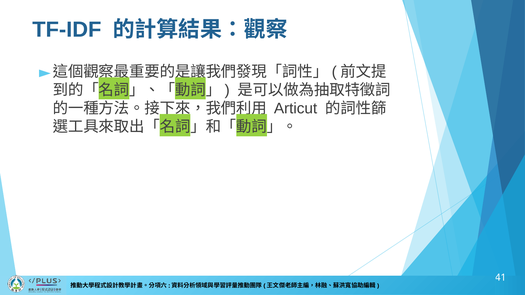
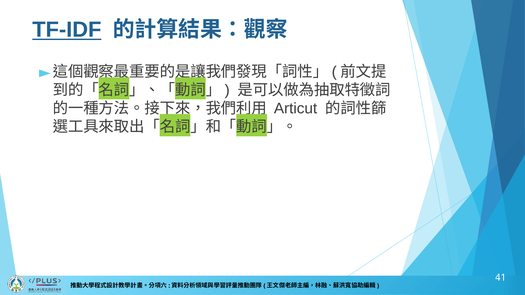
TF-IDF underline: none -> present (67, 30)
